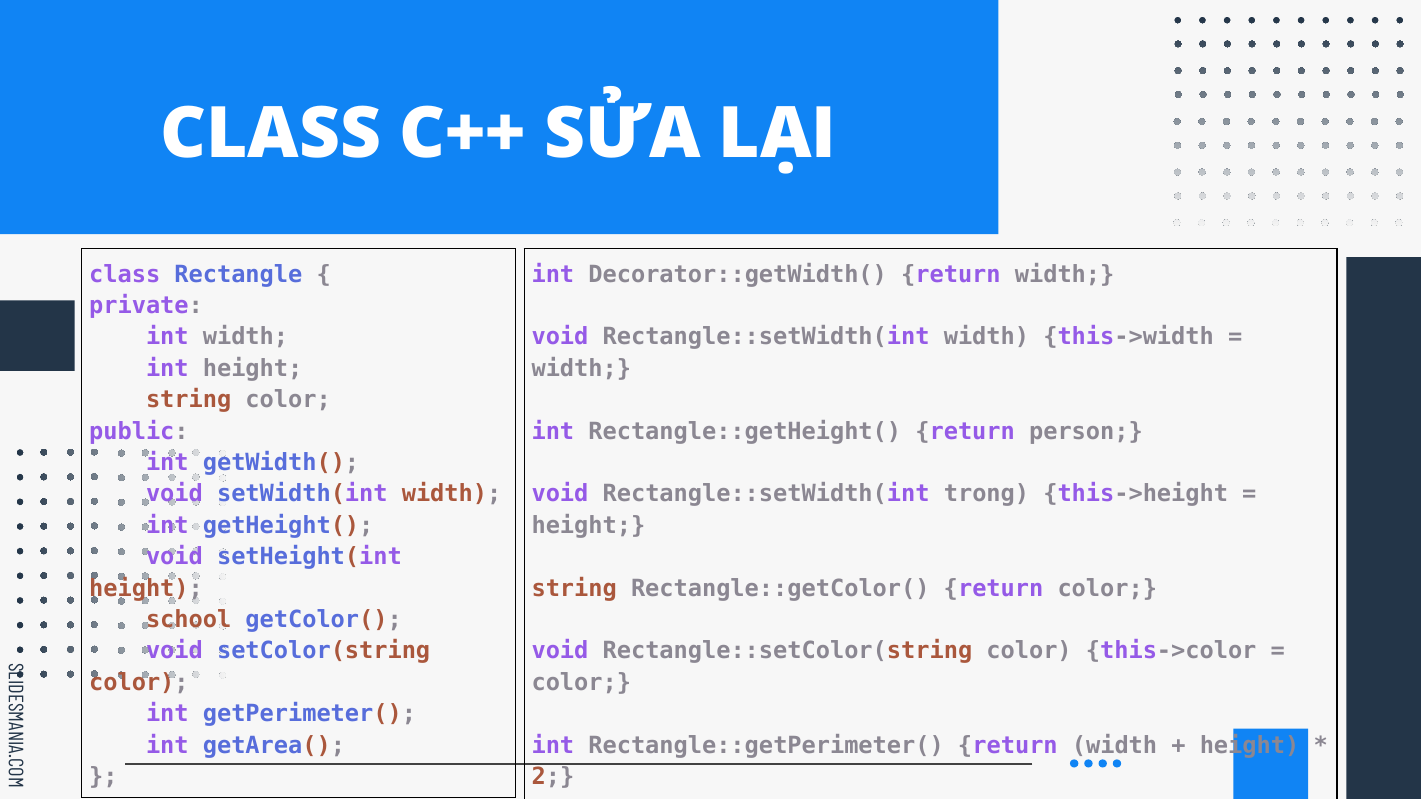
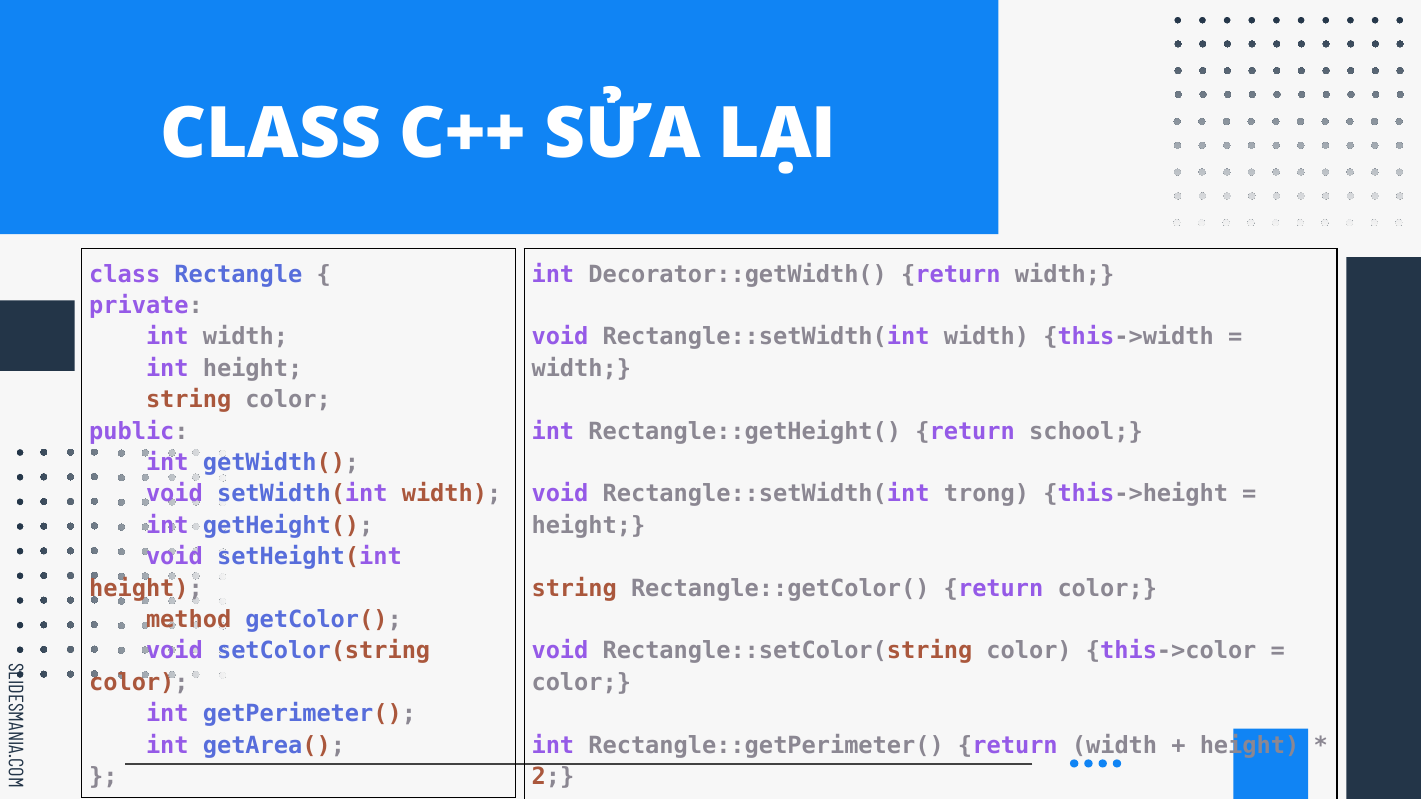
person: person -> school (1086, 431)
school: school -> method (189, 620)
